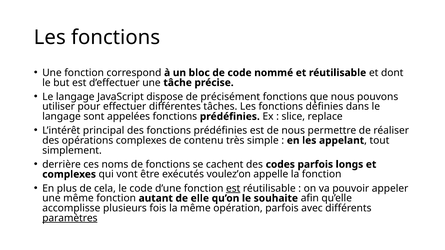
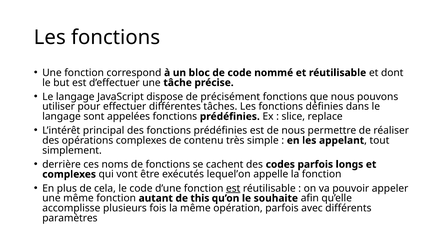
voulez’on: voulez’on -> lequel’on (229, 175)
elle: elle -> this (200, 198)
paramètres underline: present -> none (70, 218)
